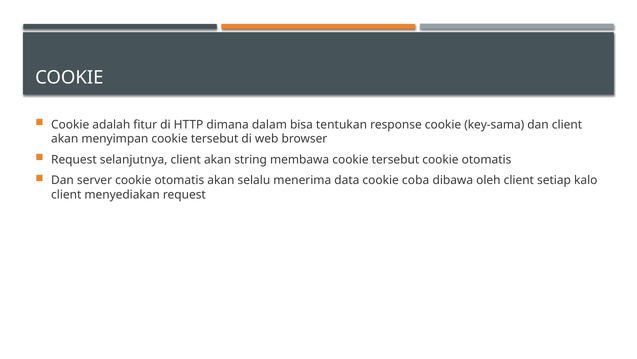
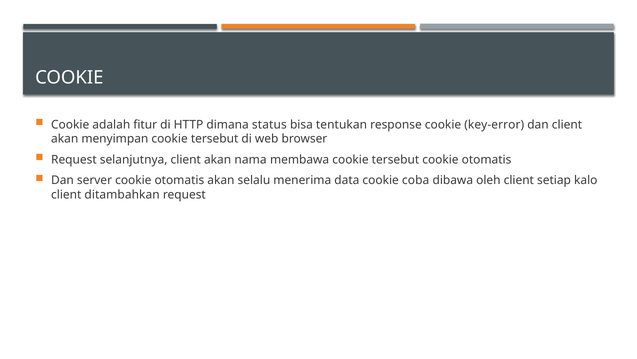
dalam: dalam -> status (269, 124)
key-sama: key-sama -> key-error (494, 124)
string: string -> nama (251, 159)
menyediakan: menyediakan -> ditambahkan (122, 194)
